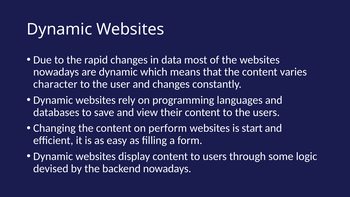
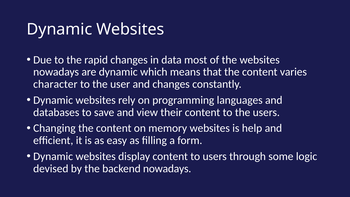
perform: perform -> memory (168, 128)
start: start -> help (252, 128)
